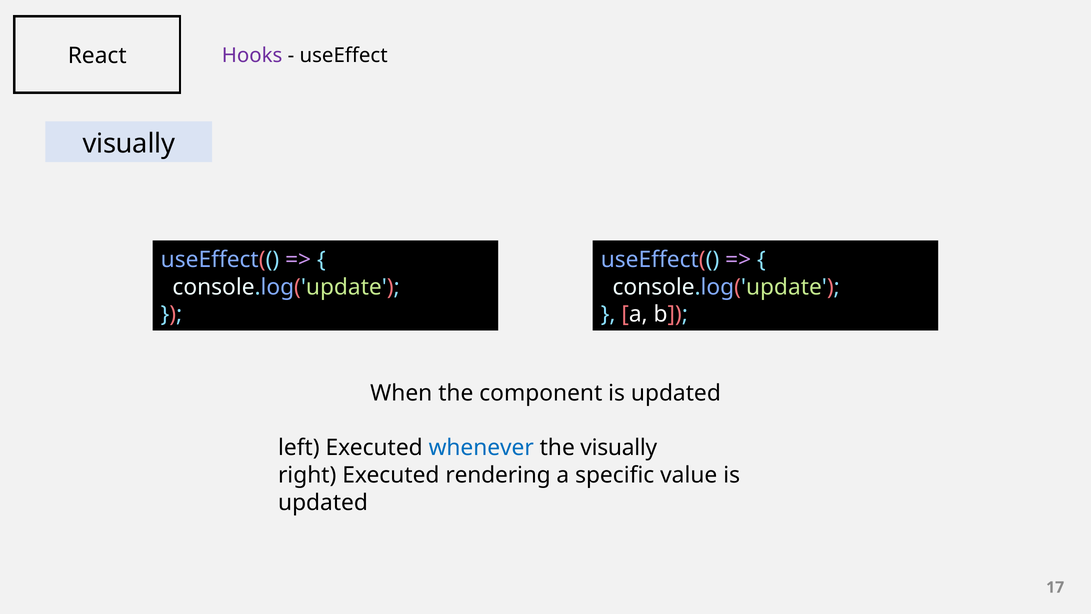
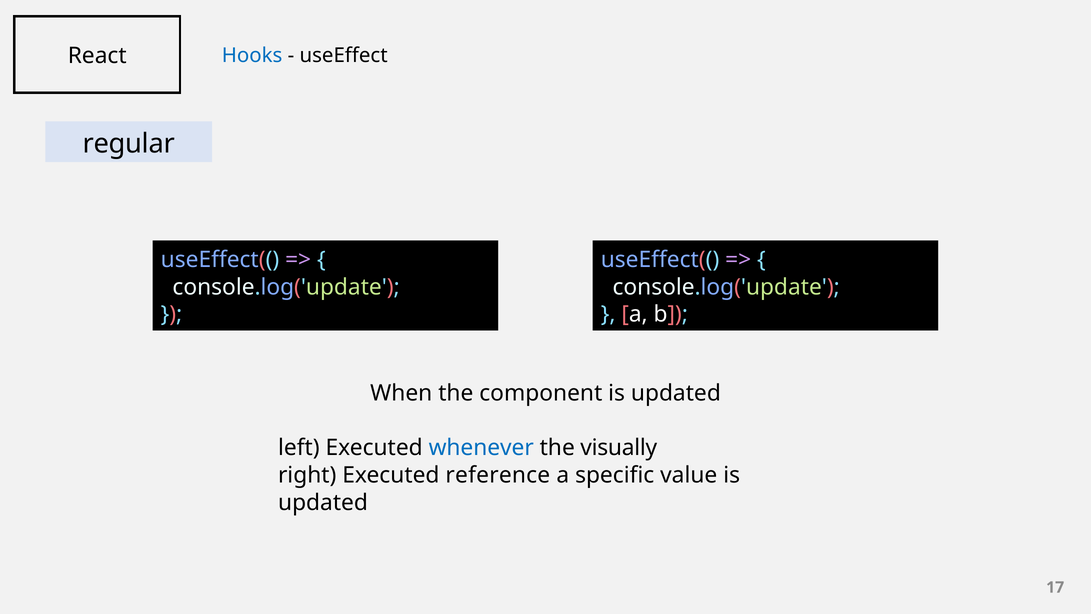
Hooks colour: purple -> blue (252, 55)
visually: visually -> regular (129, 144)
rendering: rendering -> reference (498, 475)
